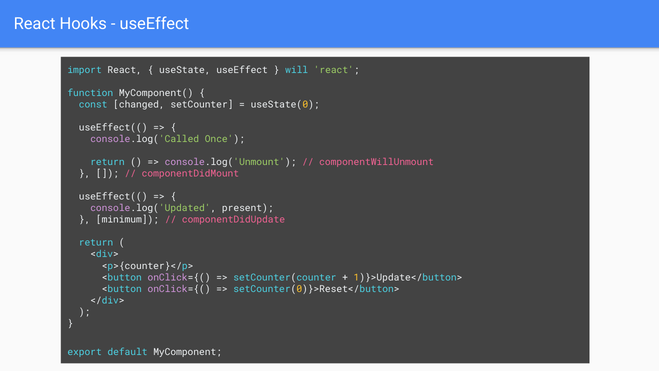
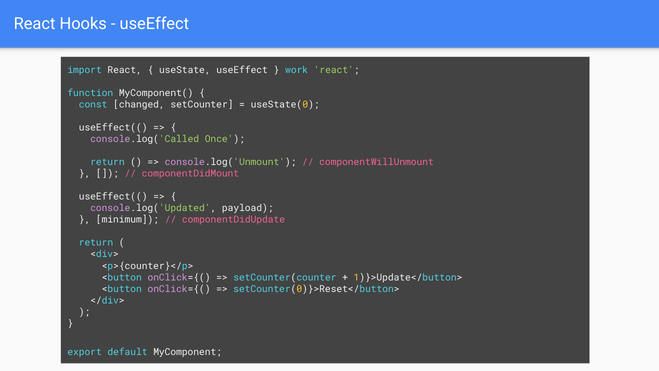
will: will -> work (297, 70)
present: present -> payload (248, 208)
